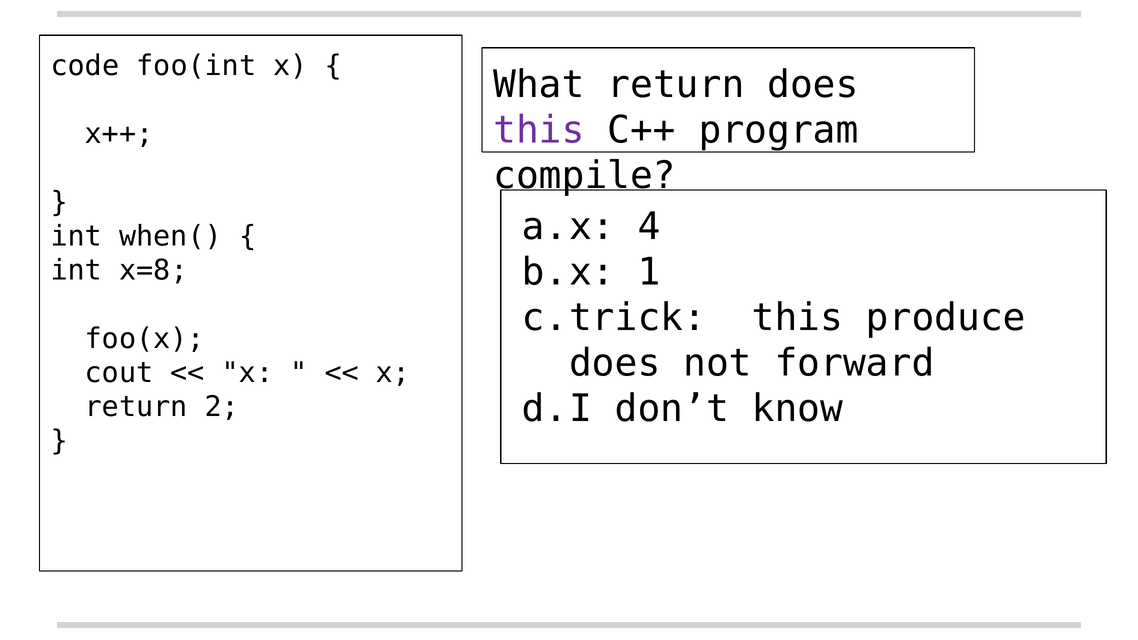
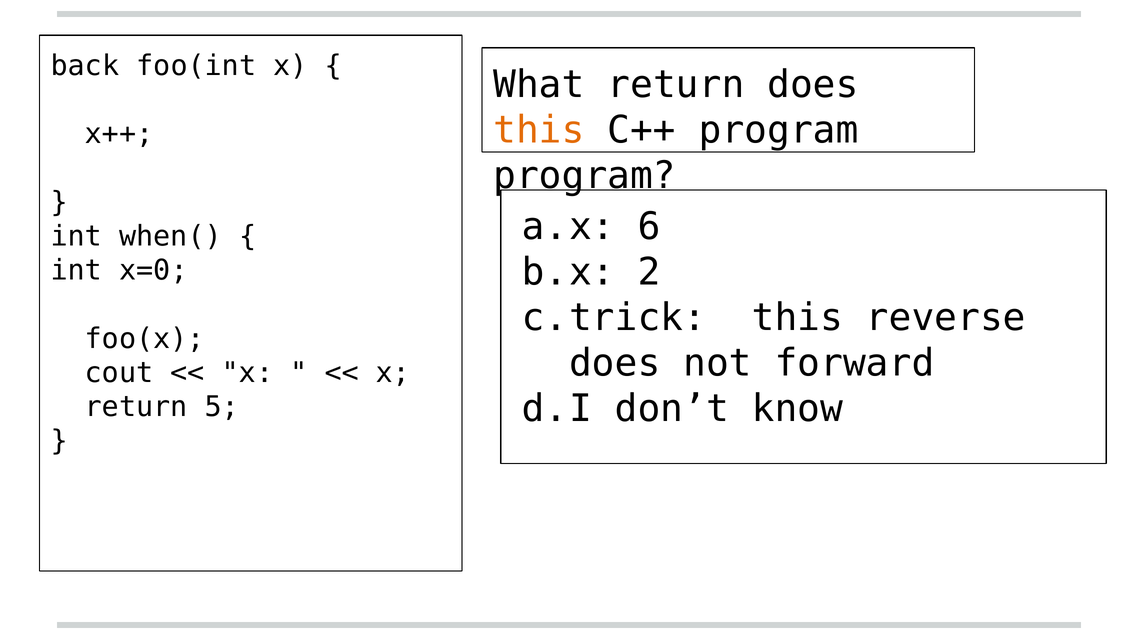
code: code -> back (85, 66)
this colour: purple -> orange (539, 130)
compile: compile -> program (585, 176)
4: 4 -> 6 (649, 227)
1: 1 -> 2 (649, 272)
x=8: x=8 -> x=0 (153, 270)
produce: produce -> reverse (946, 318)
2: 2 -> 5 (222, 407)
